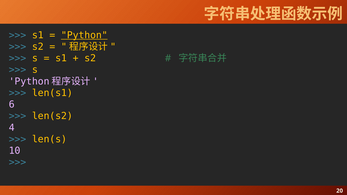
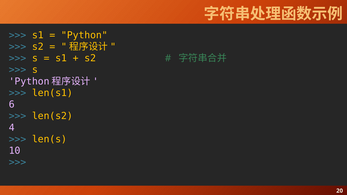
Python underline: present -> none (84, 35)
